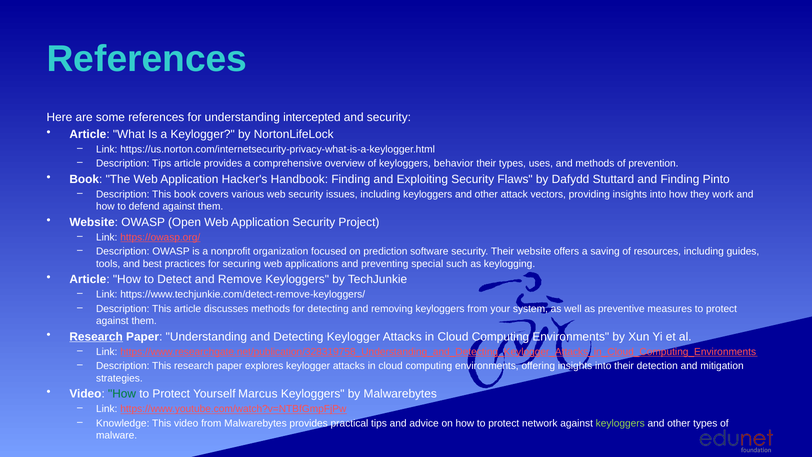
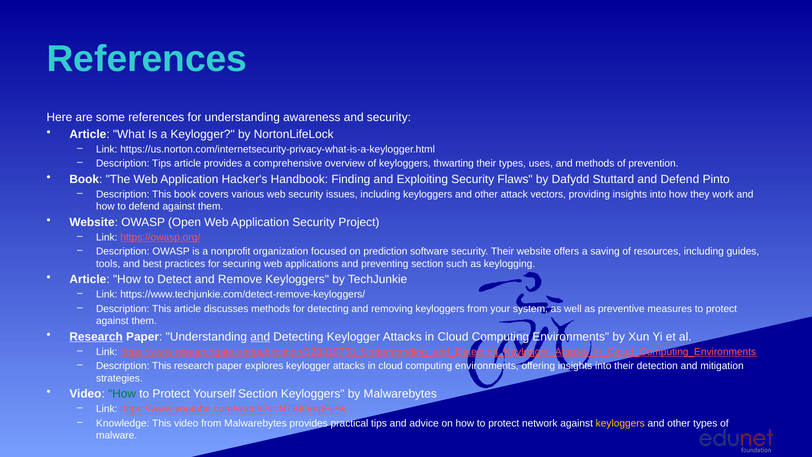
intercepted: intercepted -> awareness (312, 118)
behavior: behavior -> thwarting (454, 163)
and Finding: Finding -> Defend (680, 179)
preventing special: special -> section (427, 264)
and underline: none -> present (260, 337)
Yourself Marcus: Marcus -> Section (258, 394)
keyloggers colour: light green -> yellow (620, 423)
